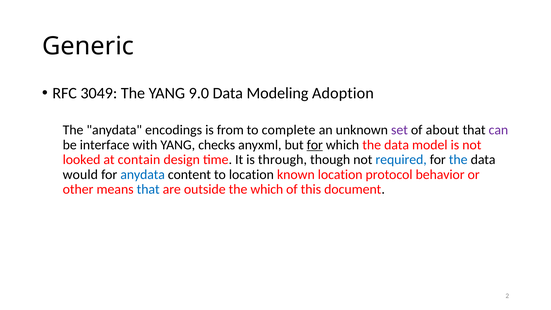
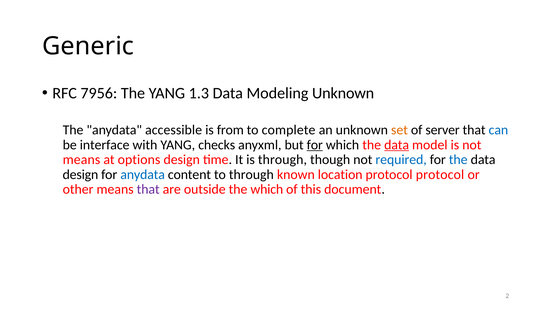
3049: 3049 -> 7956 (99, 93)
9.0: 9.0 -> 1.3 (199, 93)
Modeling Adoption: Adoption -> Unknown (343, 93)
encodings: encodings -> accessible (174, 130)
set colour: purple -> orange (399, 130)
about: about -> server (443, 130)
can colour: purple -> blue (498, 130)
data underline: none -> present (397, 145)
looked: looked -> means (81, 160)
contain: contain -> options (139, 160)
would: would -> design (80, 174)
to location: location -> through (251, 174)
protocol behavior: behavior -> protocol (440, 174)
that colour: blue -> purple (148, 189)
